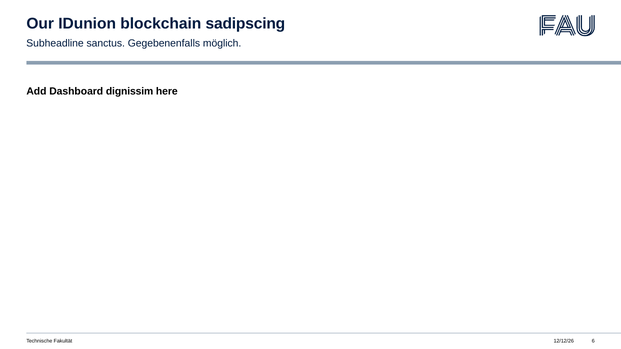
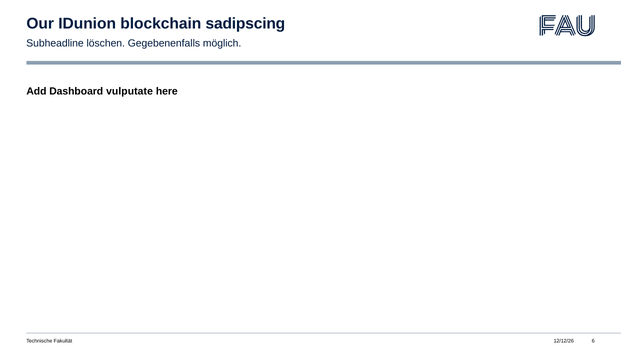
sanctus: sanctus -> löschen (106, 43)
dignissim: dignissim -> vulputate (130, 91)
